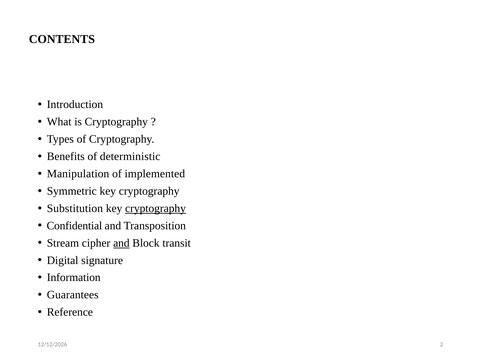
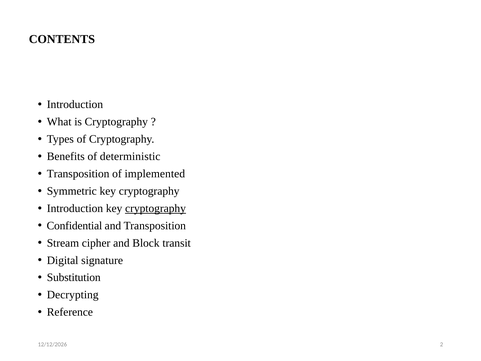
Manipulation: Manipulation -> Transposition (78, 174)
Substitution: Substitution -> Introduction (75, 208)
and underline: present -> none (121, 243)
Information: Information -> Substitution (74, 277)
Guarantees: Guarantees -> Decrypting (73, 295)
